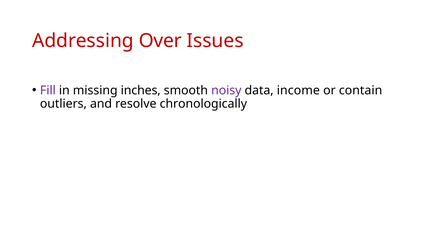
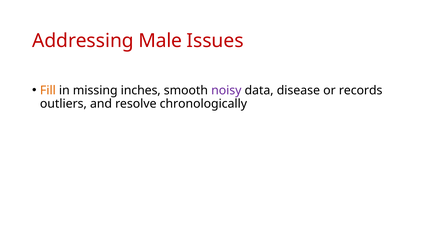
Over: Over -> Male (160, 41)
Fill colour: purple -> orange (48, 90)
income: income -> disease (298, 90)
contain: contain -> records (361, 90)
